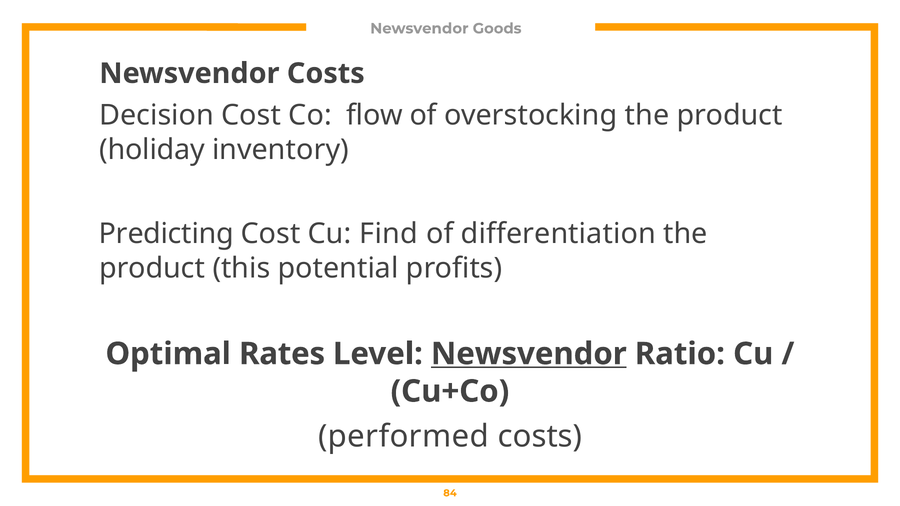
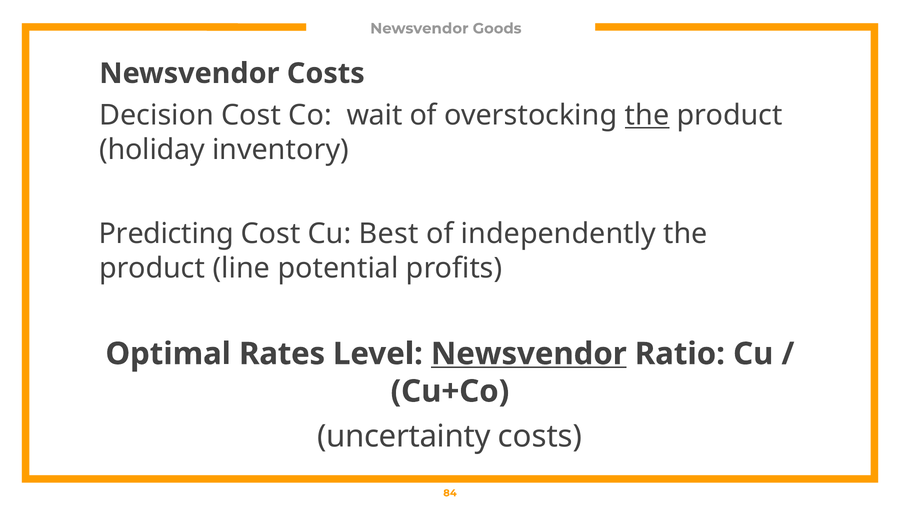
flow: flow -> wait (375, 115)
the underline: none -> present (647, 115)
Find: Find -> Best (389, 234)
differentiation: differentiation -> independently (558, 234)
this: this -> line (241, 268)
performed: performed -> uncertainty (404, 437)
